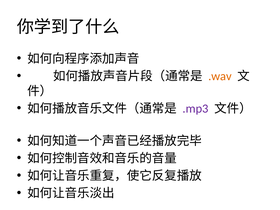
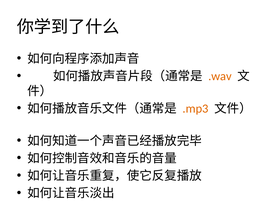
.mp3 colour: purple -> orange (196, 109)
